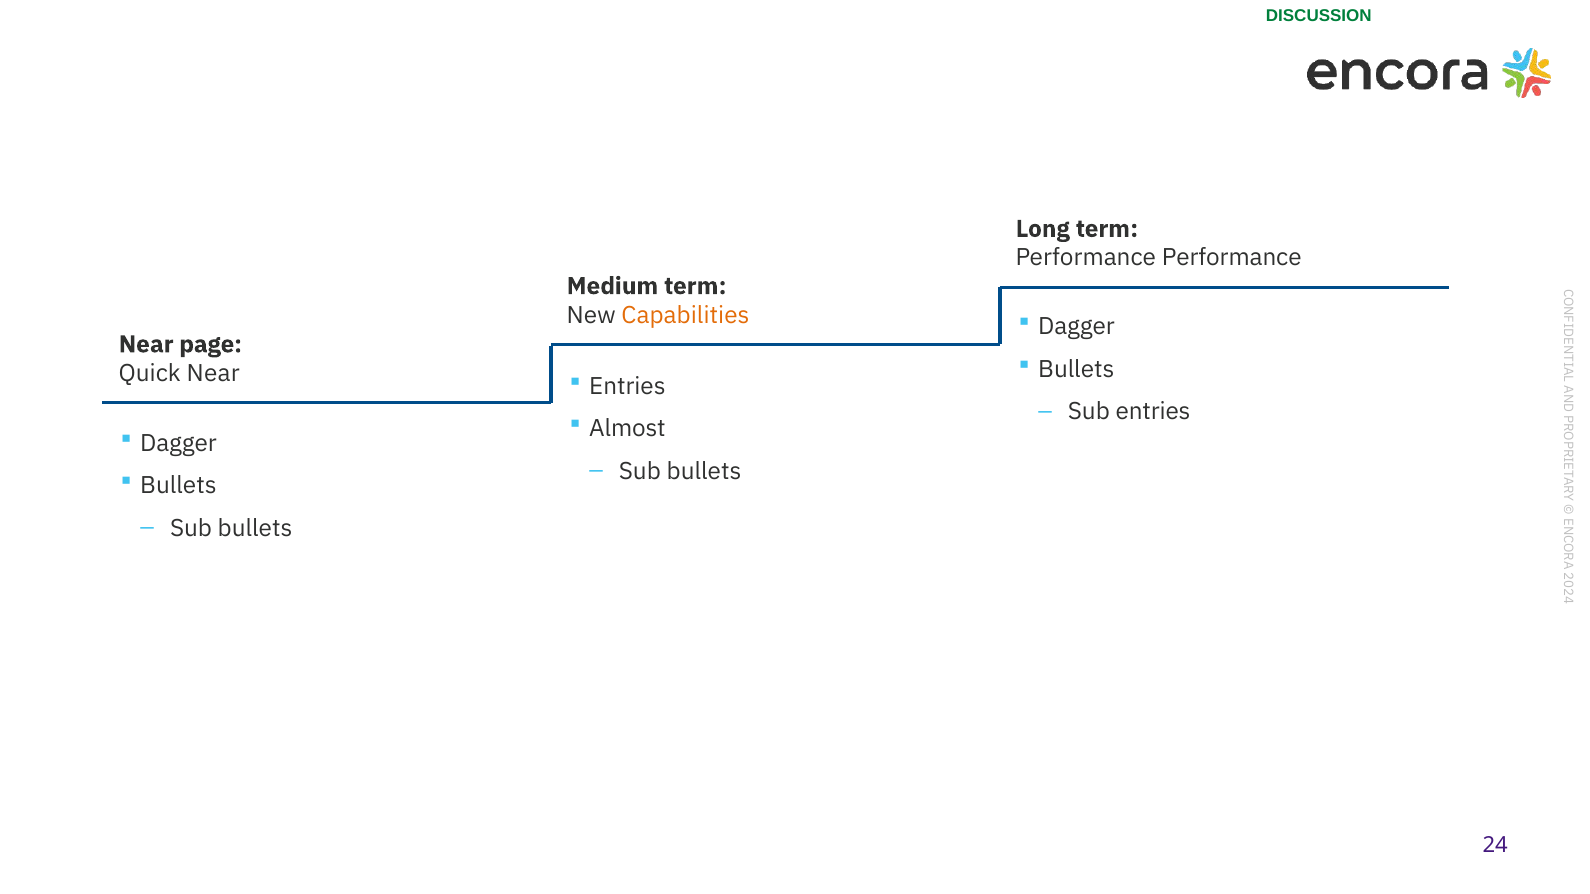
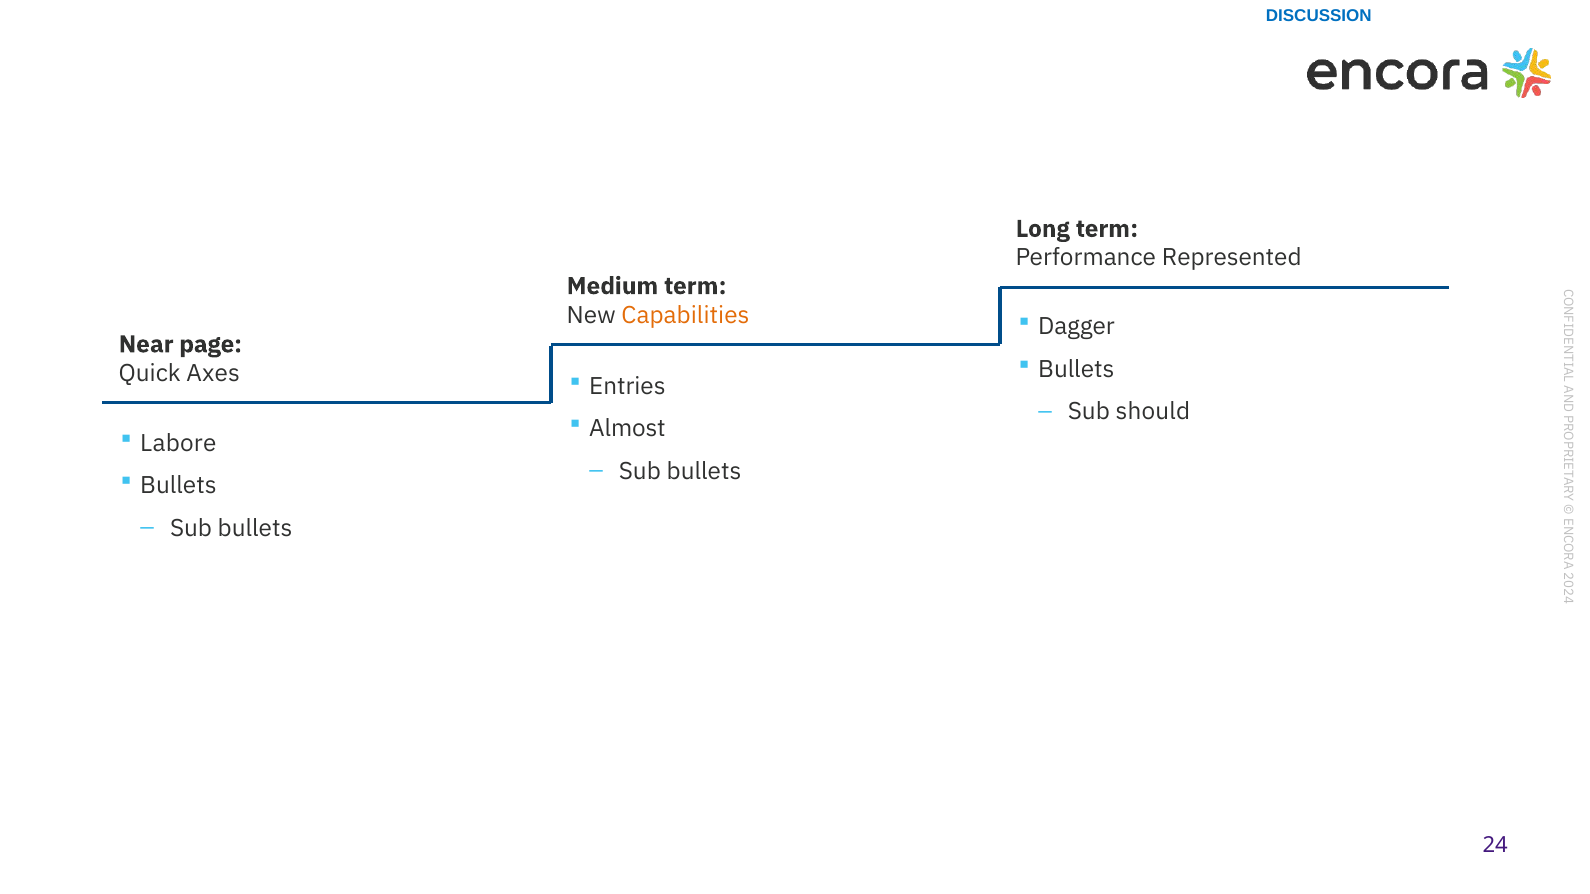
DISCUSSION colour: green -> blue (1319, 16)
Performance Performance: Performance -> Represented (1232, 258)
Quick Near: Near -> Axes (213, 374)
Sub entries: entries -> should (1153, 412)
Dagger: Dagger -> Labore (178, 444)
